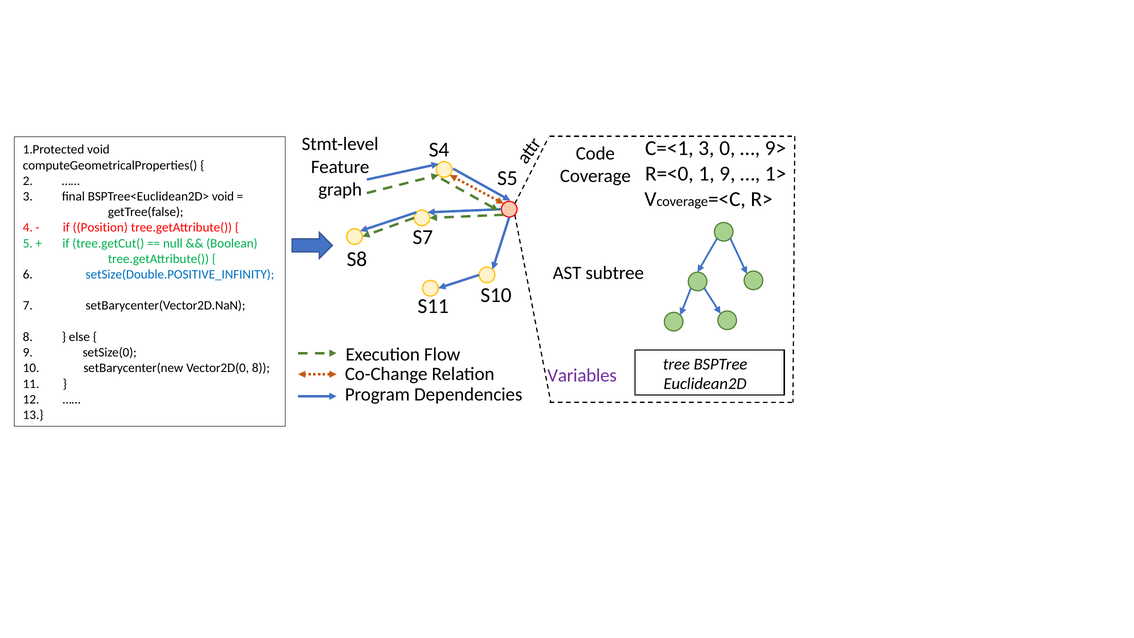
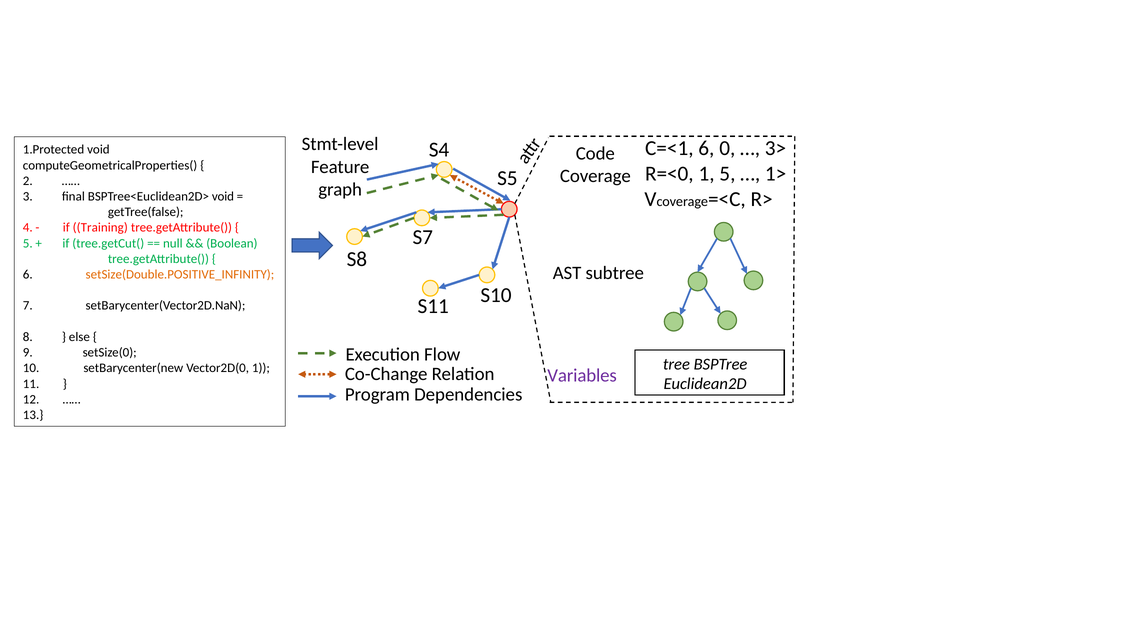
C=<1 3: 3 -> 6 (706, 148)
9>: 9> -> 3> (776, 148)
1 9: 9 -> 5 (727, 174)
Position: Position -> Training (100, 228)
setSize(Double.POSITIVE_INFINITY colour: blue -> orange (180, 274)
Vector2D(0 8: 8 -> 1 (261, 368)
